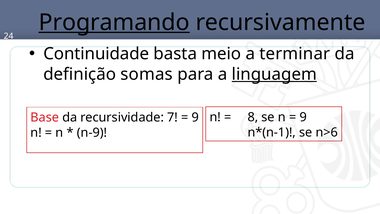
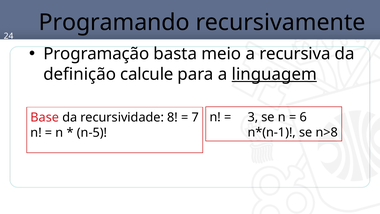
Programando underline: present -> none (114, 22)
Continuidade: Continuidade -> Programação (96, 54)
terminar: terminar -> recursiva (295, 54)
somas: somas -> calcule (147, 74)
8: 8 -> 3 (253, 117)
9: 9 -> 6 (303, 117)
7: 7 -> 8 (173, 117)
9: 9 -> 7 (195, 117)
n>6: n>6 -> n>8 (327, 132)
n-9: n-9 -> n-5 (92, 133)
